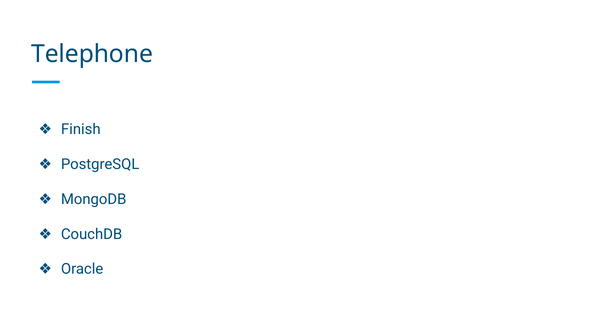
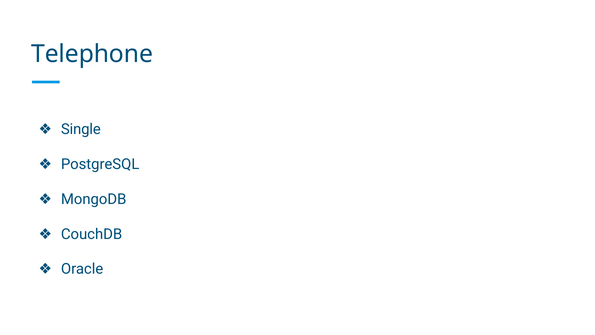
Finish: Finish -> Single (81, 129)
